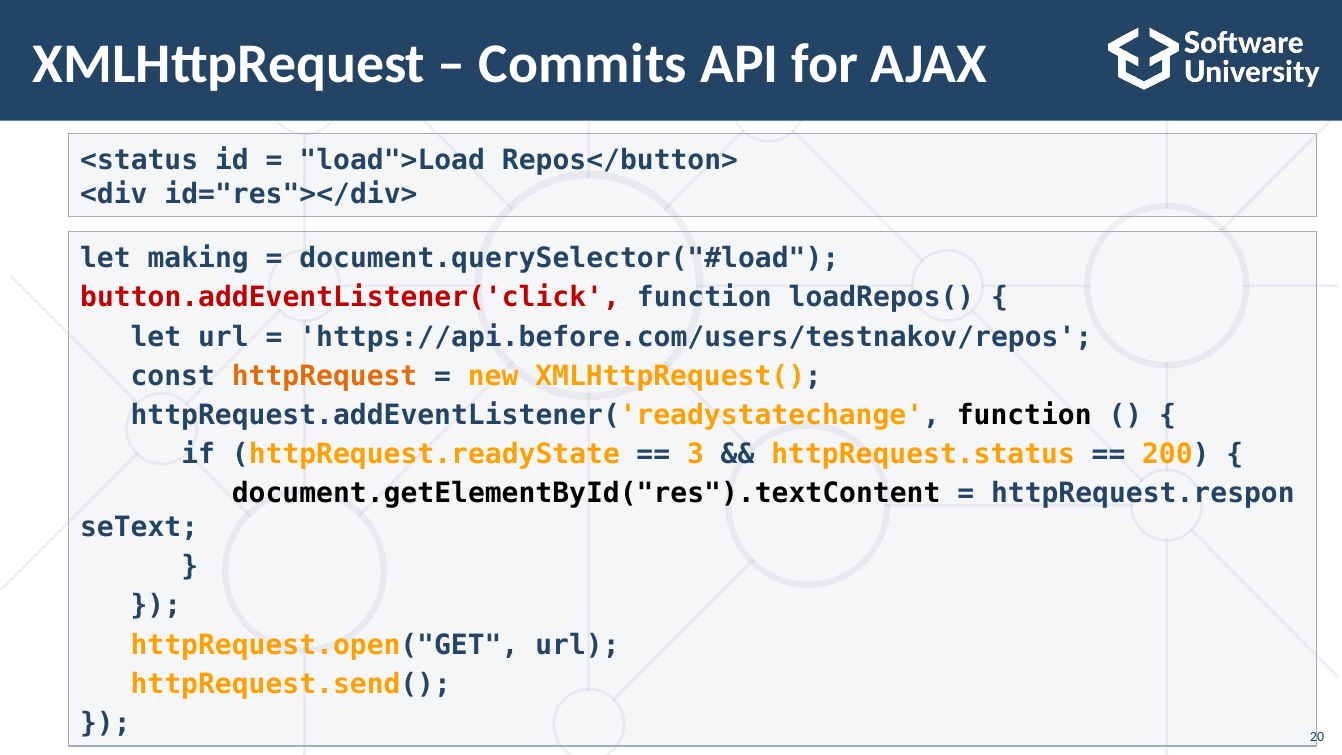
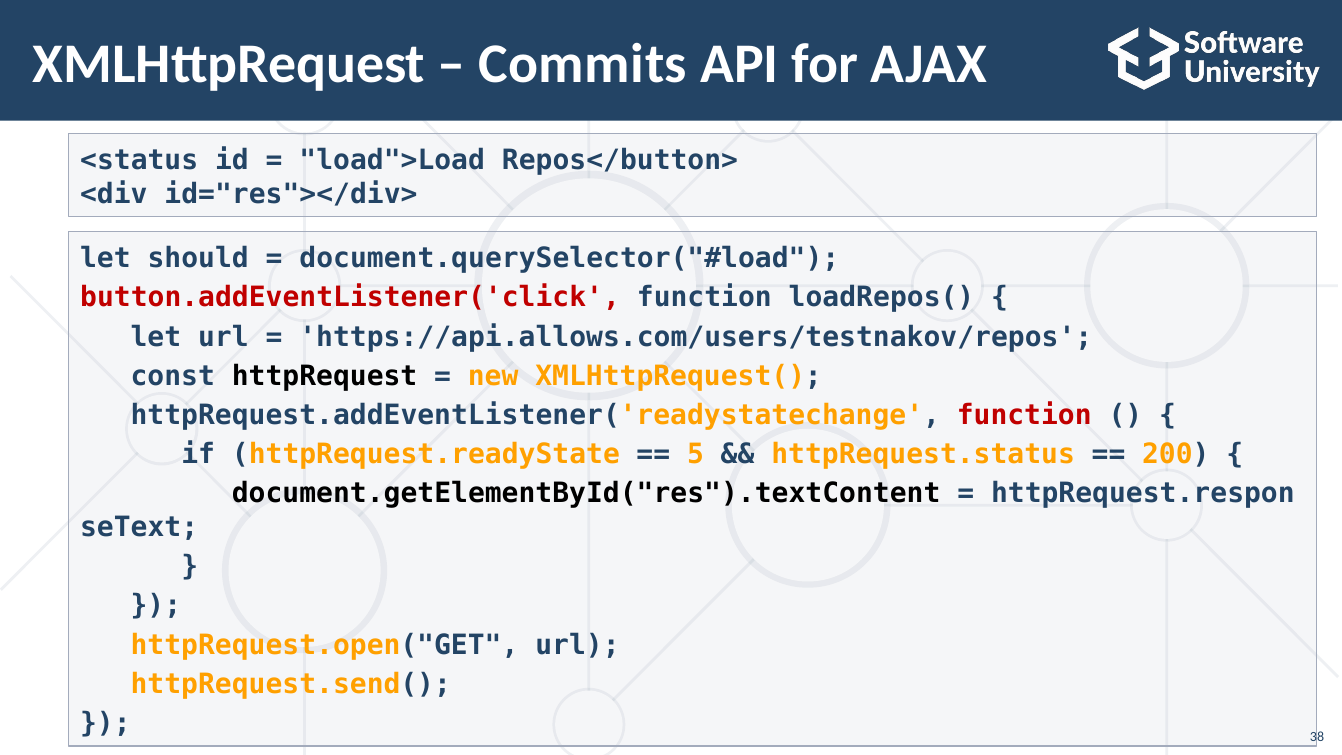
making: making -> should (198, 258)
https://api.before.com/users/testnakov/repos: https://api.before.com/users/testnakov/repos -> https://api.allows.com/users/testnakov/repos (696, 337)
httpRequest colour: orange -> black (325, 376)
function colour: black -> red (1024, 415)
3: 3 -> 5 (696, 454)
20: 20 -> 38 (1317, 736)
